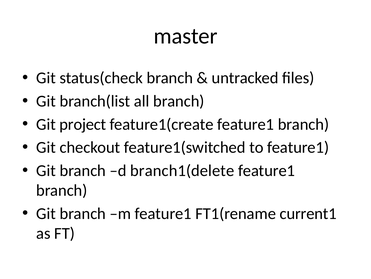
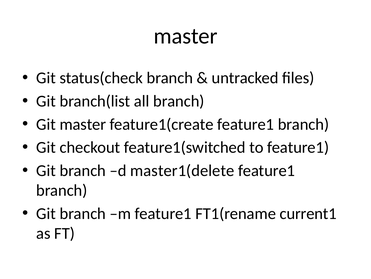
Git project: project -> master (83, 124)
branch1(delete: branch1(delete -> master1(delete (182, 170)
